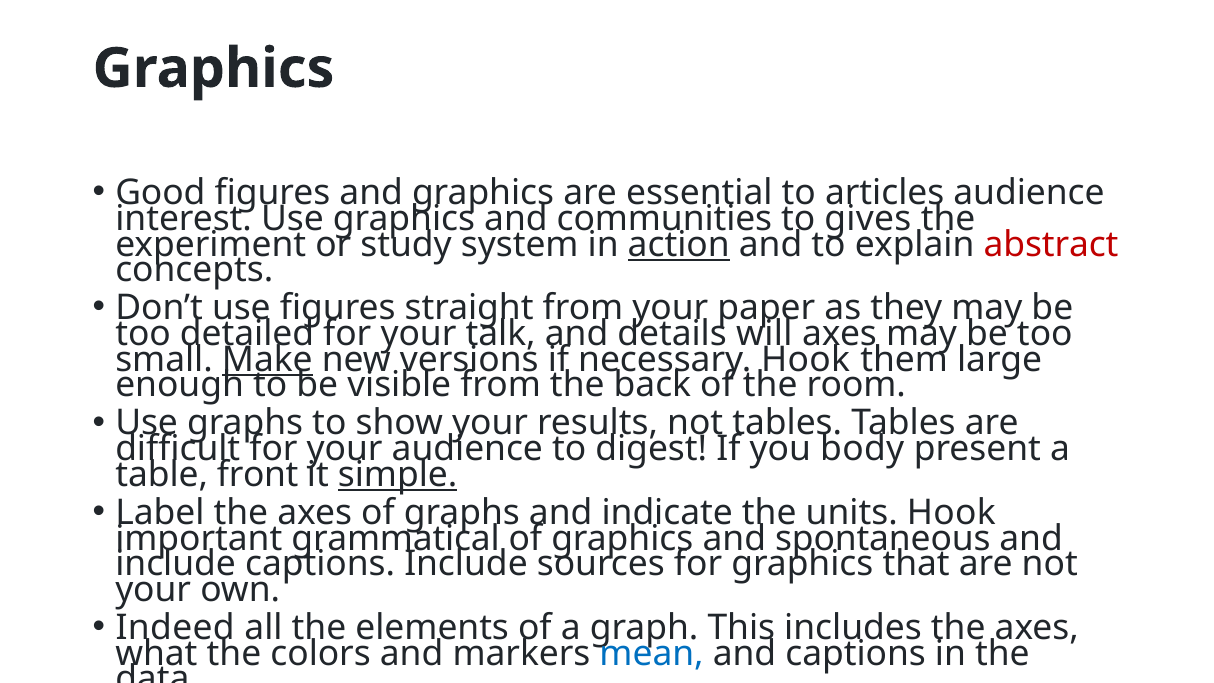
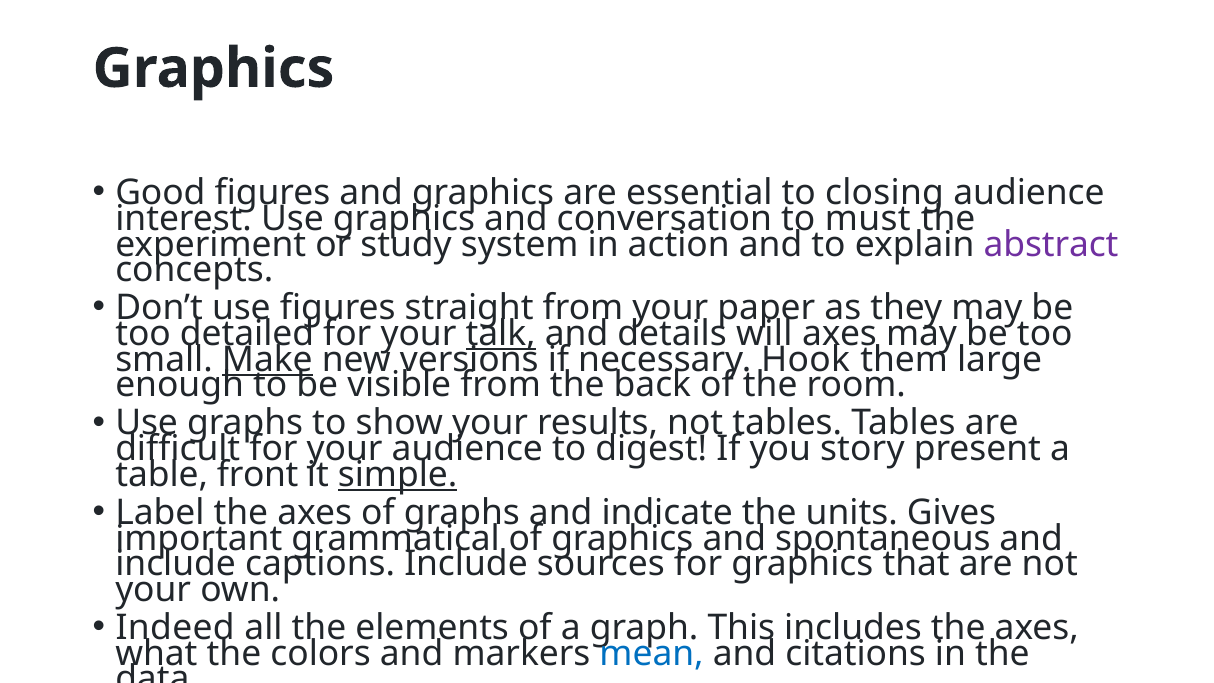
articles: articles -> closing (885, 193)
communities: communities -> conversation (664, 219)
gives: gives -> must (868, 219)
action underline: present -> none (679, 244)
abstract colour: red -> purple (1051, 244)
talk underline: none -> present (501, 334)
body: body -> story (862, 449)
units Hook: Hook -> Gives (952, 513)
and captions: captions -> citations (856, 653)
